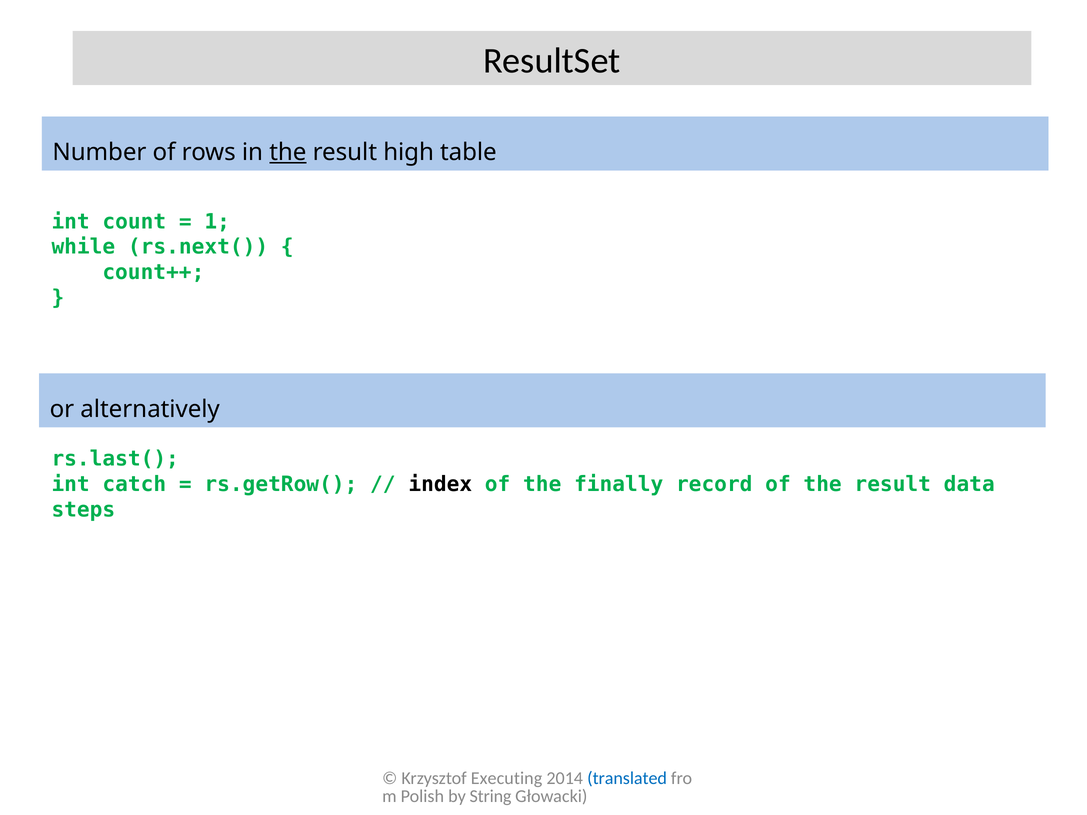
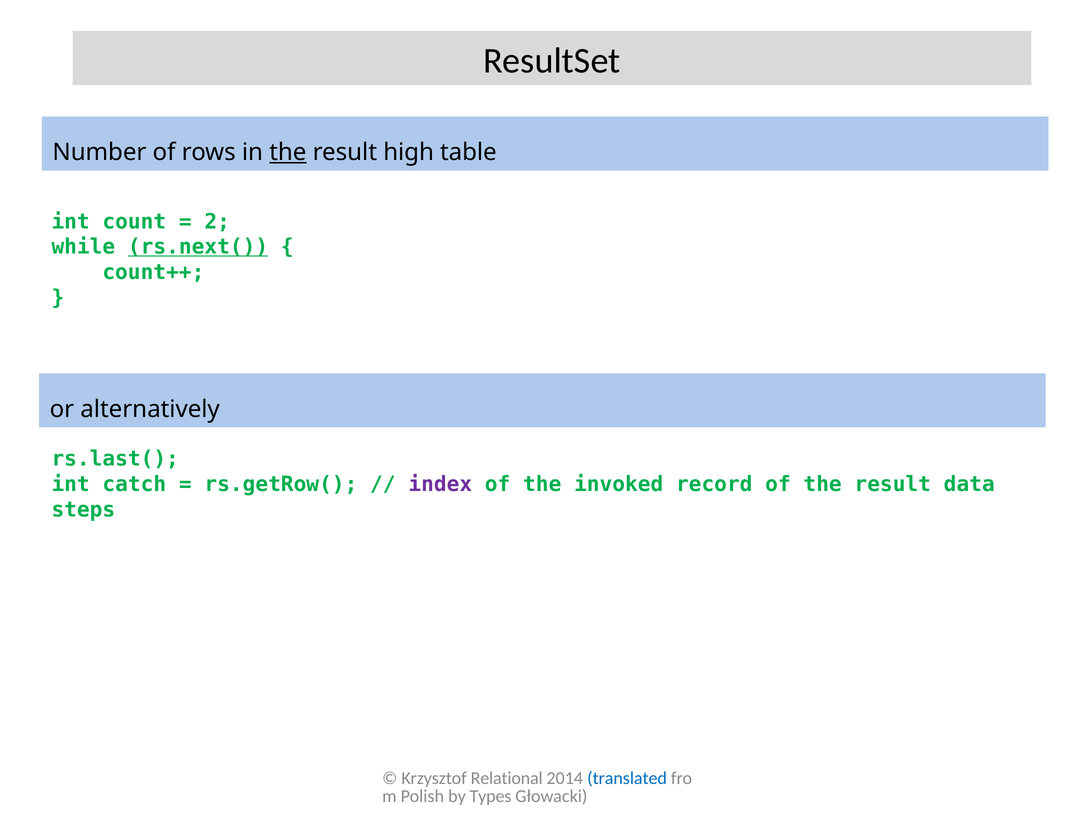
1: 1 -> 2 (217, 222)
rs.next( underline: none -> present (198, 247)
index colour: black -> purple (440, 484)
finally: finally -> invoked (619, 484)
Executing: Executing -> Relational (507, 778)
String: String -> Types (491, 796)
